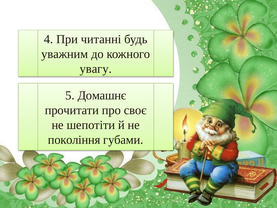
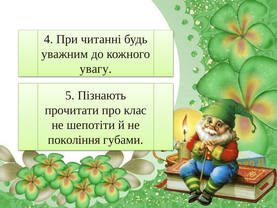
Домашнє: Домашнє -> Пізнають (102, 95)
своє: своє -> клас (135, 110)
